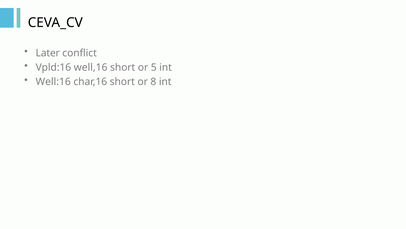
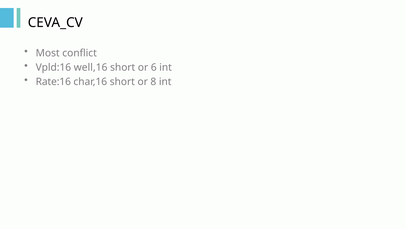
Later: Later -> Most (48, 53)
5: 5 -> 6 (154, 67)
Well:16: Well:16 -> Rate:16 (53, 82)
